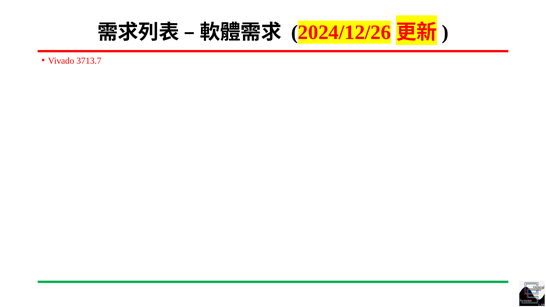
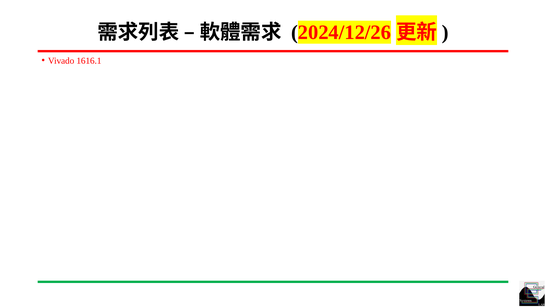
3713.7: 3713.7 -> 1616.1 (89, 61)
